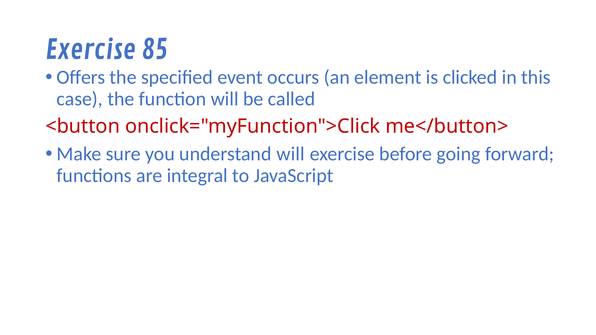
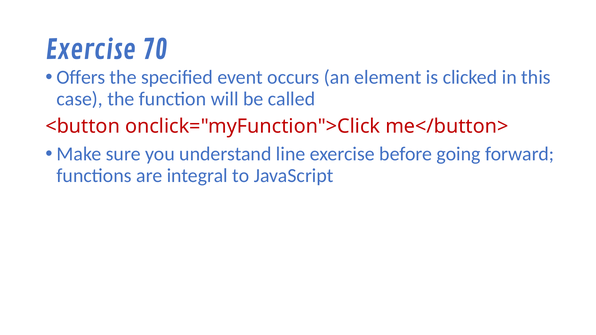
85: 85 -> 70 (155, 50)
understand will: will -> line (291, 154)
